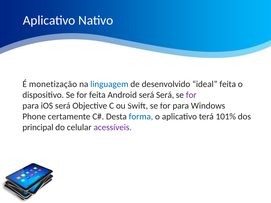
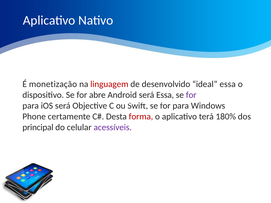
linguagem colour: blue -> red (109, 84)
ideal feita: feita -> essa (228, 84)
for feita: feita -> abre (97, 95)
será Será: Será -> Essa (165, 95)
forma colour: blue -> red (141, 117)
101%: 101% -> 180% (226, 117)
